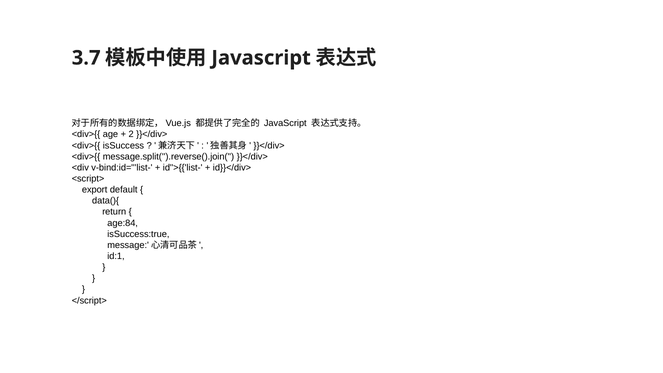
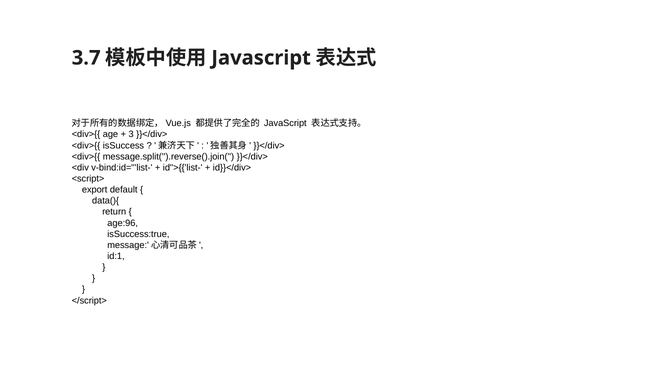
2: 2 -> 3 (131, 134)
age:84: age:84 -> age:96 (123, 223)
